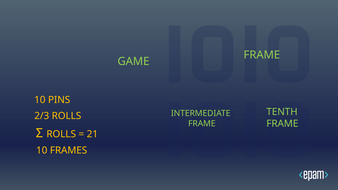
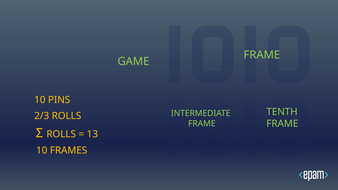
21: 21 -> 13 (92, 134)
